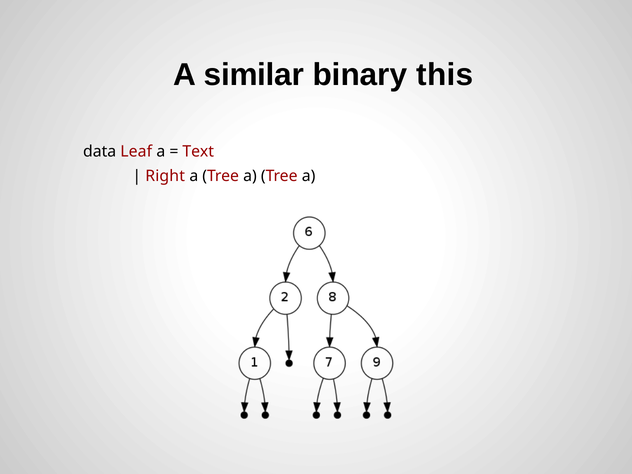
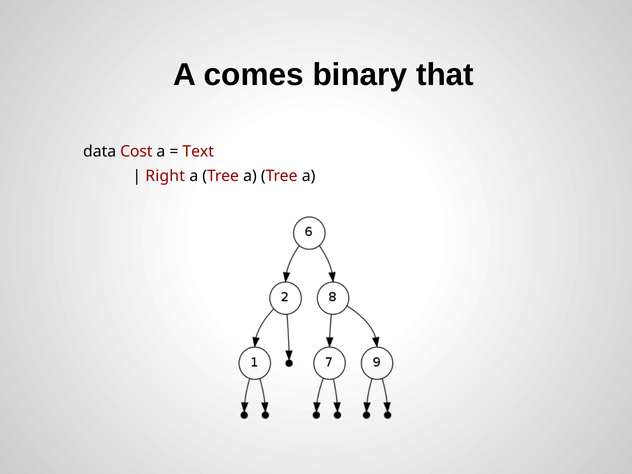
similar: similar -> comes (254, 75)
this: this -> that (445, 75)
Leaf: Leaf -> Cost (136, 152)
